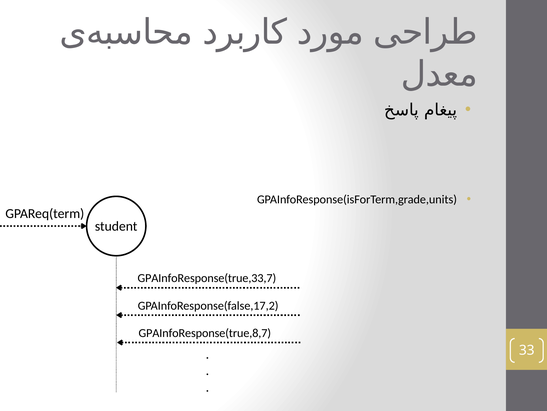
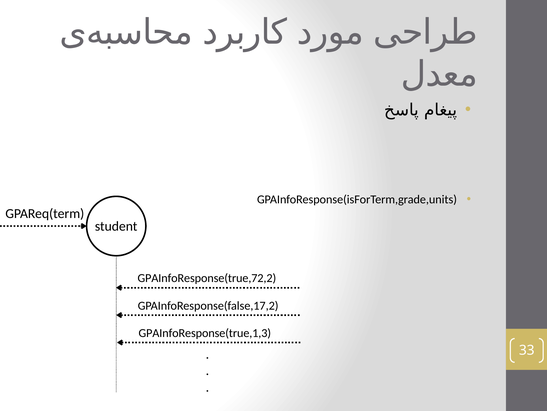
GPAInfoResponse(true,33,7: GPAInfoResponse(true,33,7 -> GPAInfoResponse(true,72,2 (207, 278)
GPAInfoResponse(true,8,7: GPAInfoResponse(true,8,7 -> GPAInfoResponse(true,1,3 (205, 332)
